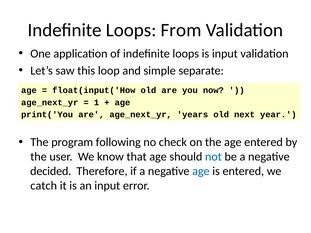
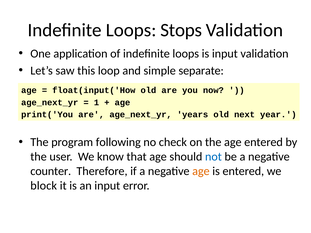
From: From -> Stops (181, 30)
decided: decided -> counter (51, 171)
age colour: blue -> orange (201, 171)
catch: catch -> block (44, 186)
